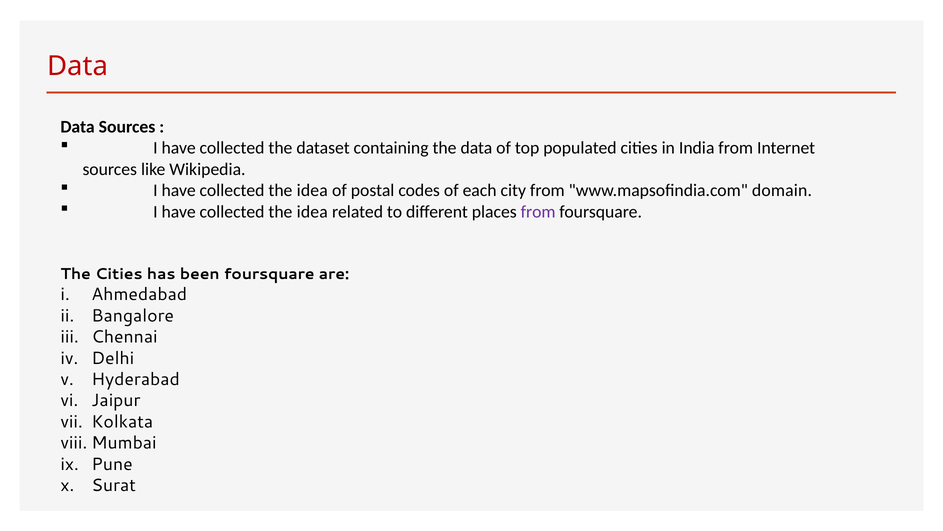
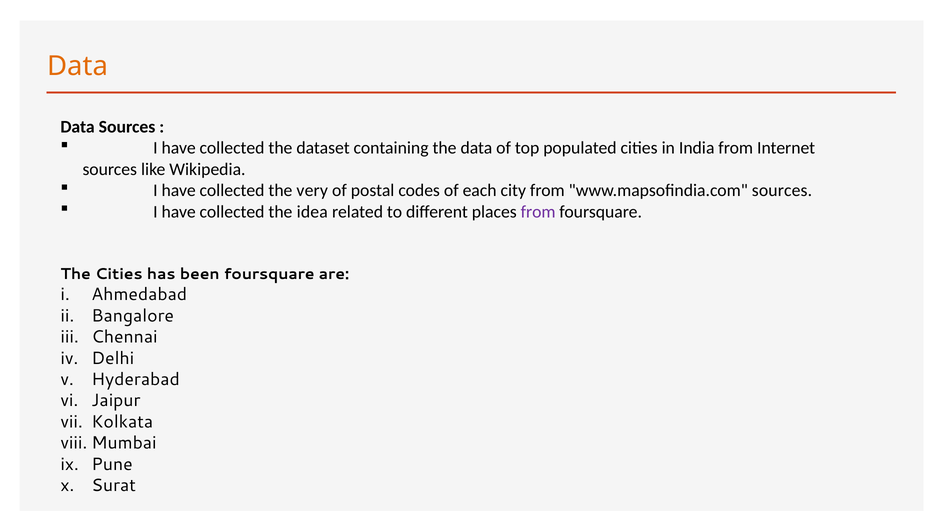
Data colour: red -> orange (78, 66)
idea: idea -> very (312, 190)
www.mapsofindia.com domain: domain -> sources (782, 190)
